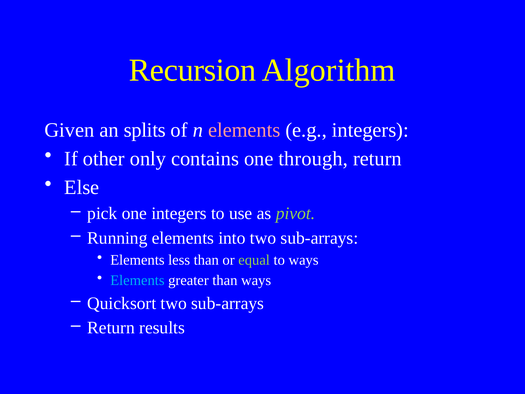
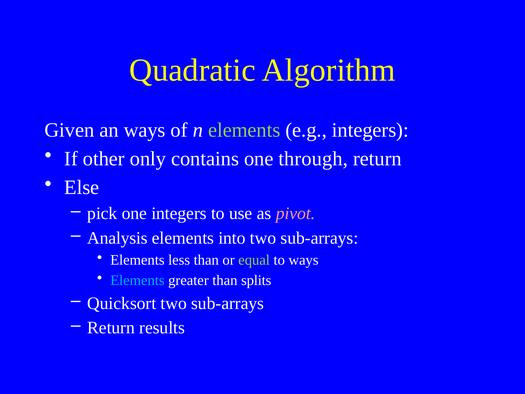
Recursion: Recursion -> Quadratic (192, 70)
an splits: splits -> ways (145, 130)
elements colour: pink -> light green (244, 130)
pivot colour: light green -> pink (295, 213)
Running: Running -> Analysis (117, 238)
than ways: ways -> splits (256, 280)
